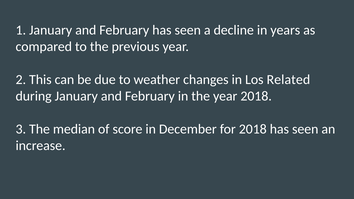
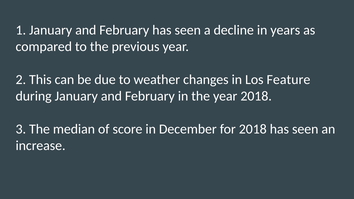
Related: Related -> Feature (288, 80)
